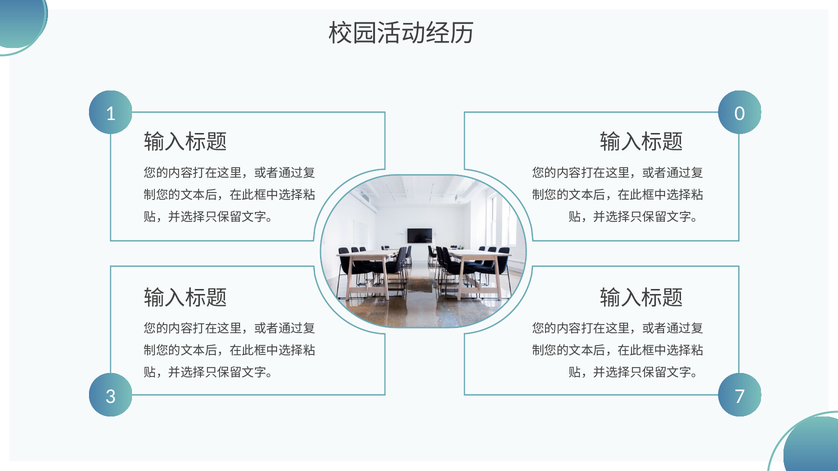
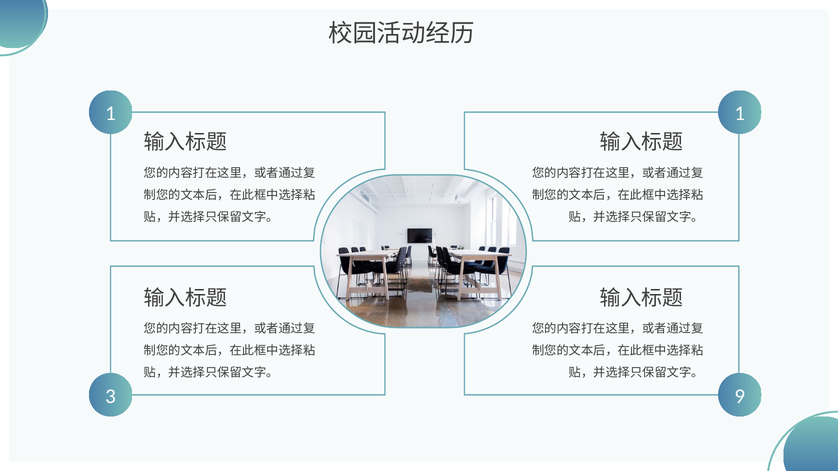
1 0: 0 -> 1 (740, 114)
7: 7 -> 9 (740, 397)
